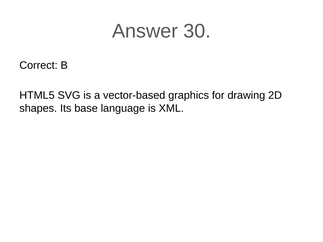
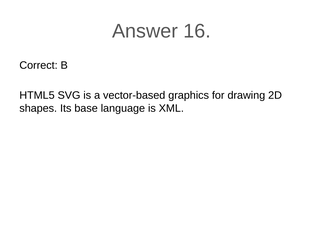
30: 30 -> 16 (197, 31)
